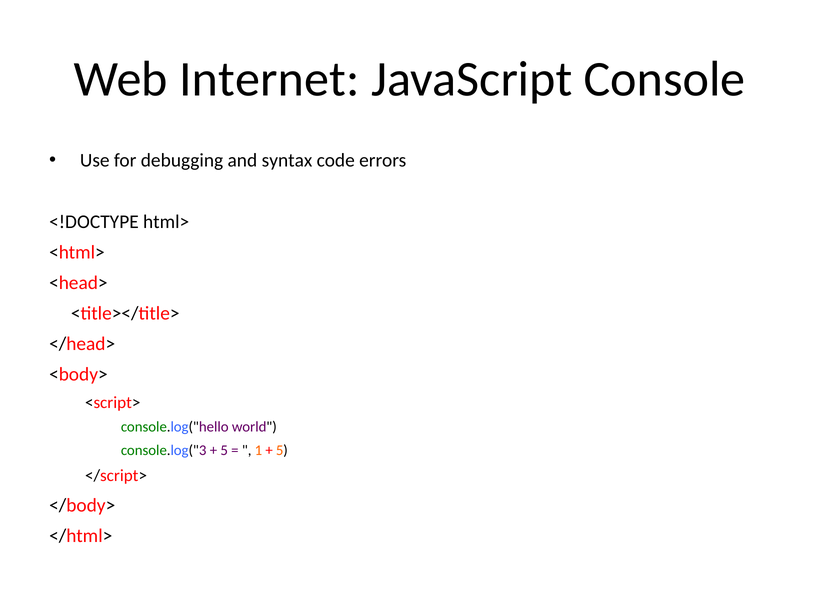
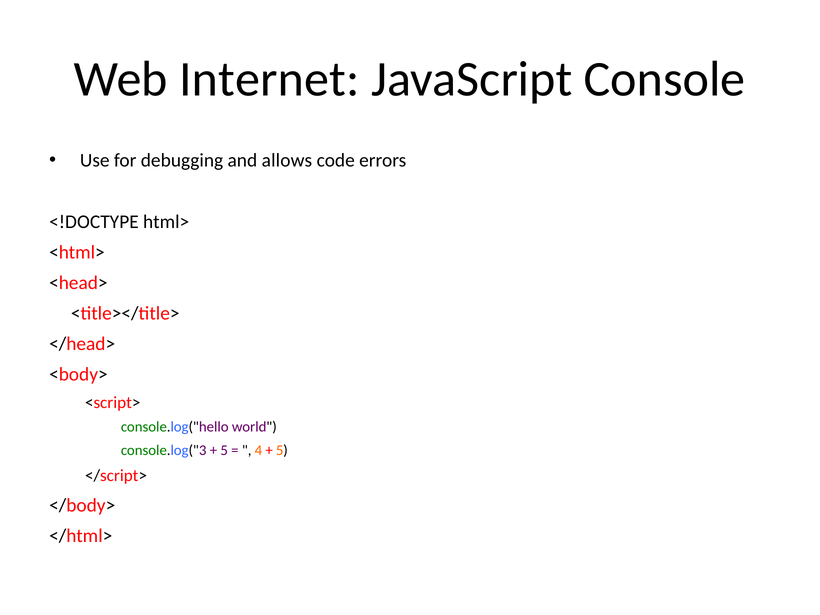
syntax: syntax -> allows (287, 161)
1: 1 -> 4 (258, 450)
